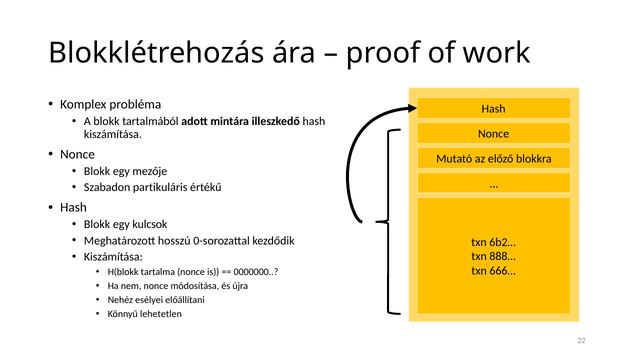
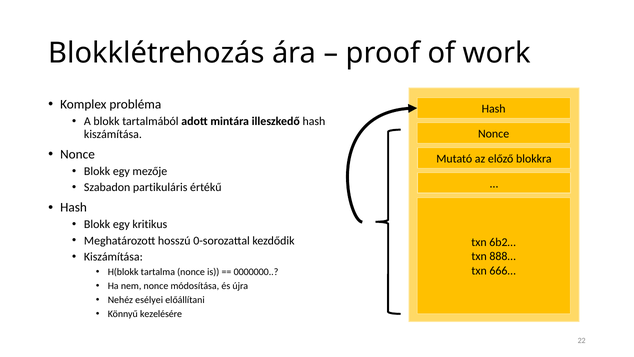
kulcsok: kulcsok -> kritikus (150, 224)
lehetetlen: lehetetlen -> kezelésére (161, 314)
